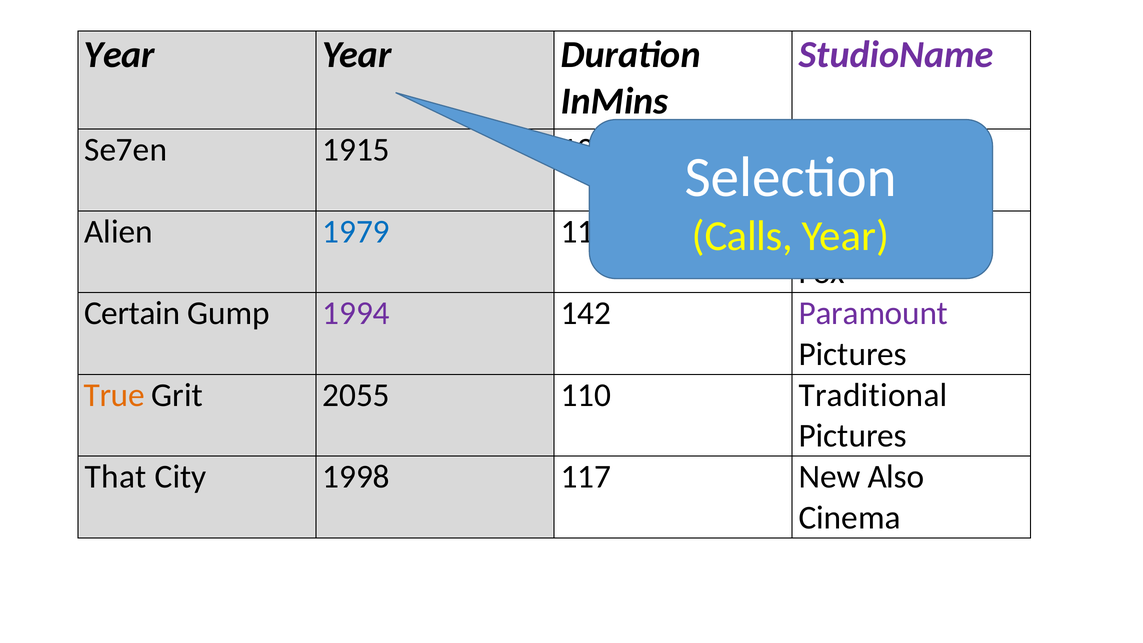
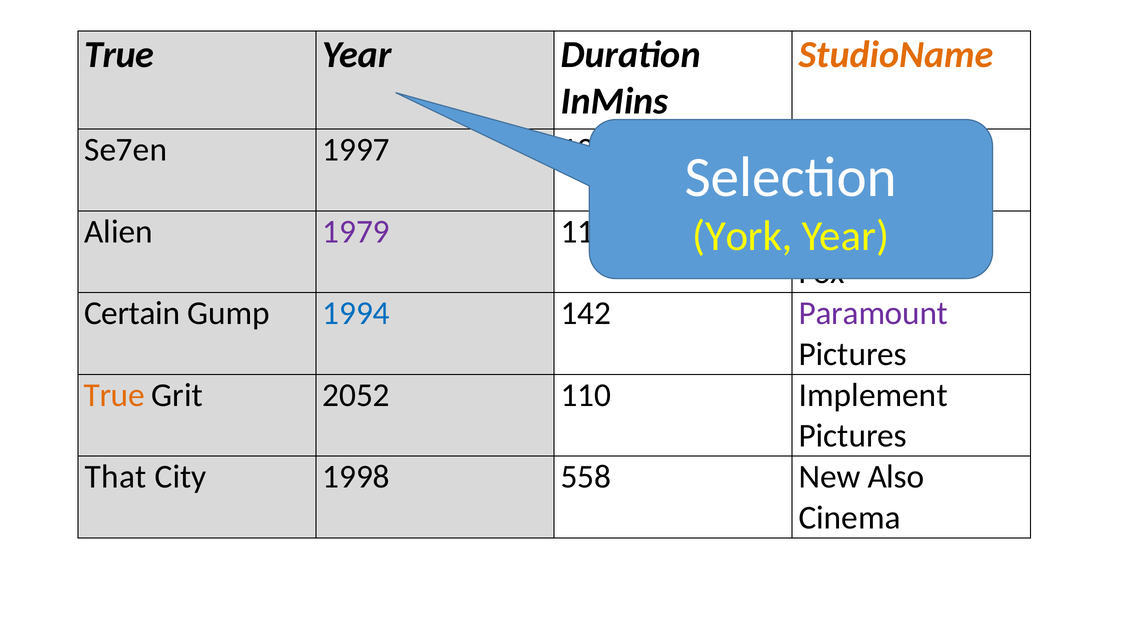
Year: Year -> True (119, 55)
StudioName colour: purple -> orange (896, 55)
1915: 1915 -> 1997 (356, 150)
1979 colour: blue -> purple (356, 231)
Calls: Calls -> York (742, 236)
1994 colour: purple -> blue (356, 313)
2055: 2055 -> 2052 (356, 395)
Traditional: Traditional -> Implement (873, 395)
1998 117: 117 -> 558 (586, 477)
